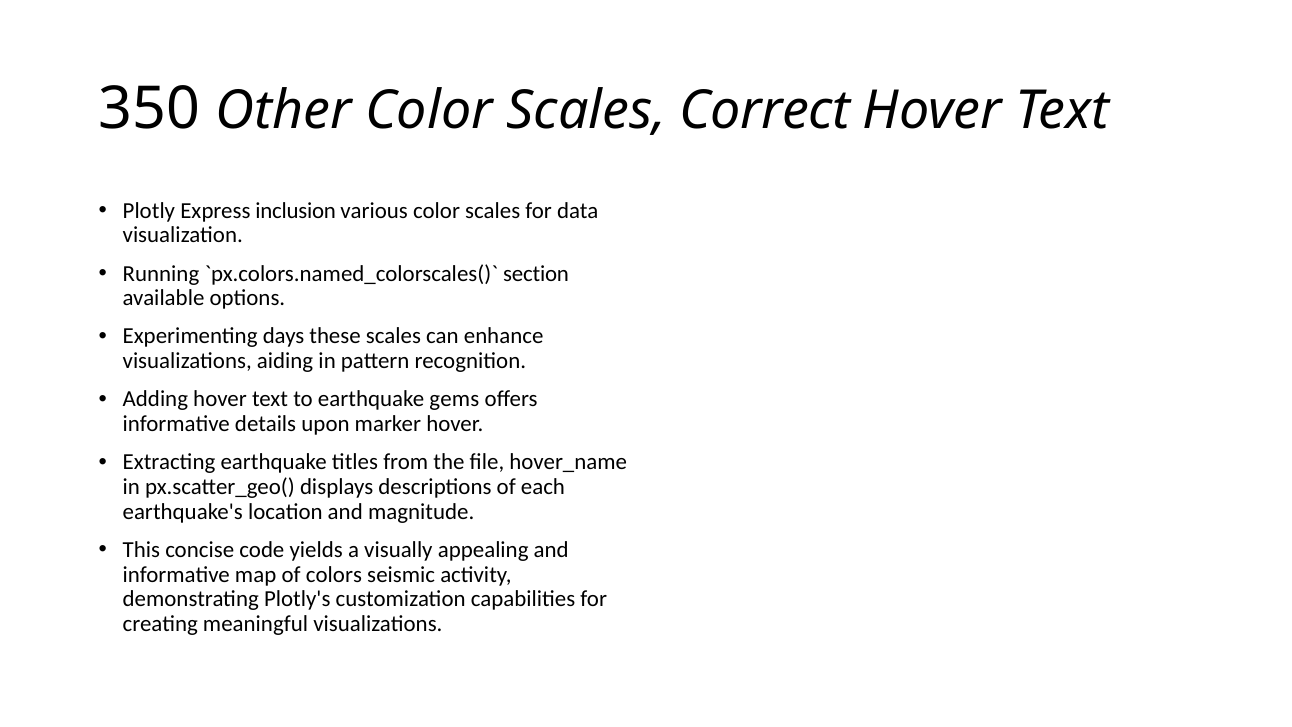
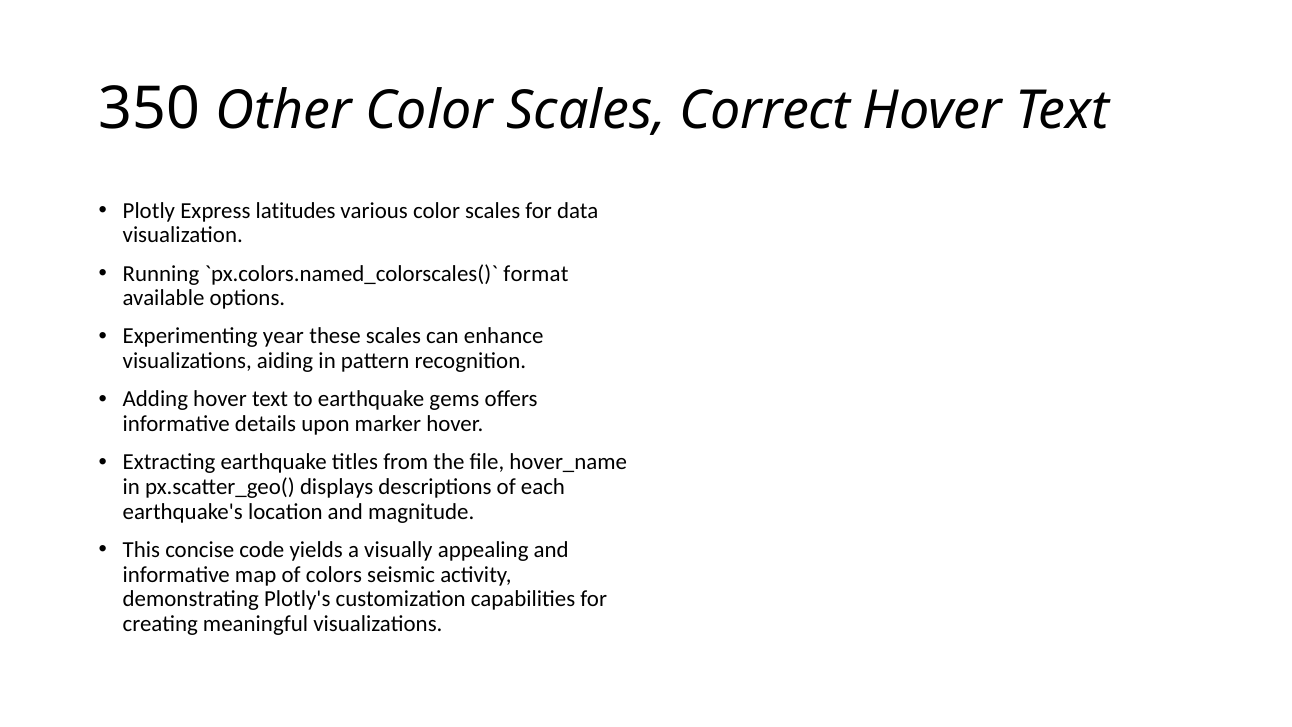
inclusion: inclusion -> latitudes (296, 211)
section: section -> format (536, 273)
days: days -> year (283, 336)
